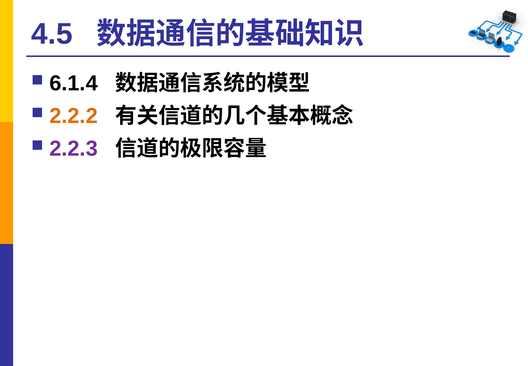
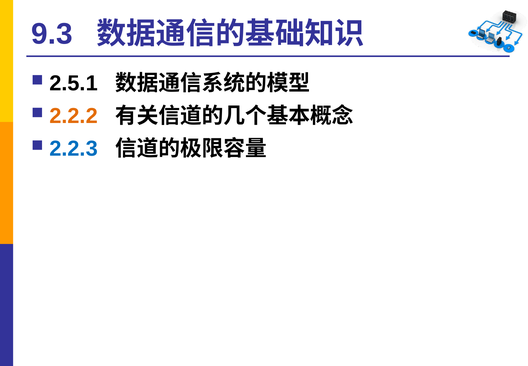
4.5: 4.5 -> 9.3 (52, 34)
6.1.4: 6.1.4 -> 2.5.1 (74, 83)
2.2.3 colour: purple -> blue (74, 149)
